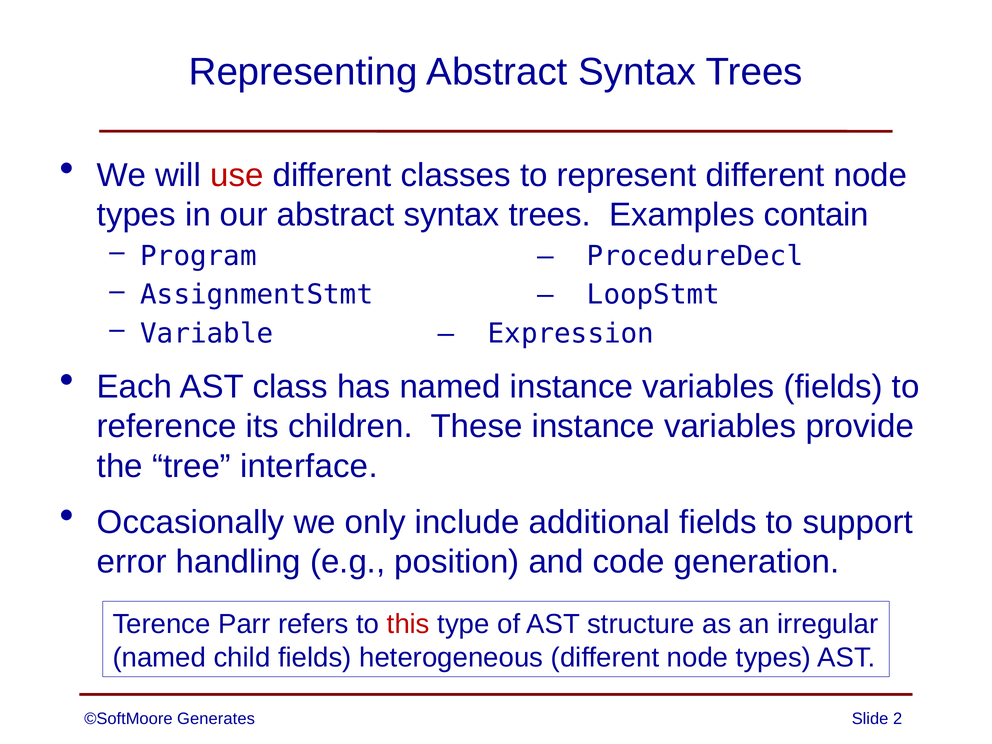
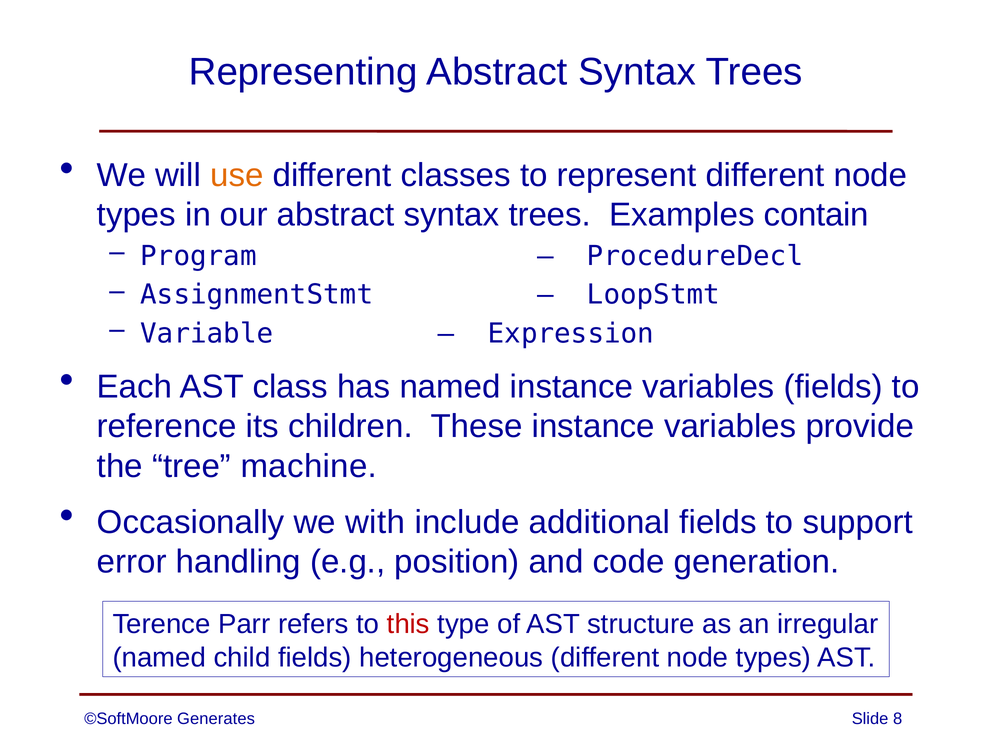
use colour: red -> orange (237, 175)
interface: interface -> machine (309, 466)
only: only -> with (375, 522)
2: 2 -> 8 (898, 719)
